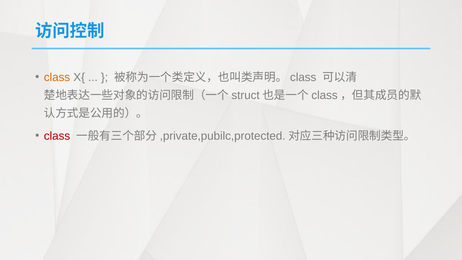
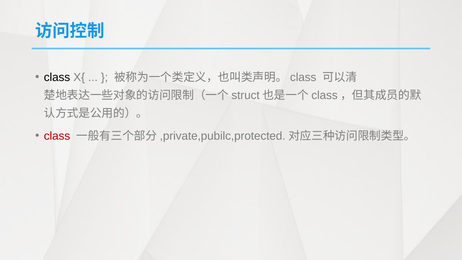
class colour: orange -> black (57, 77)
